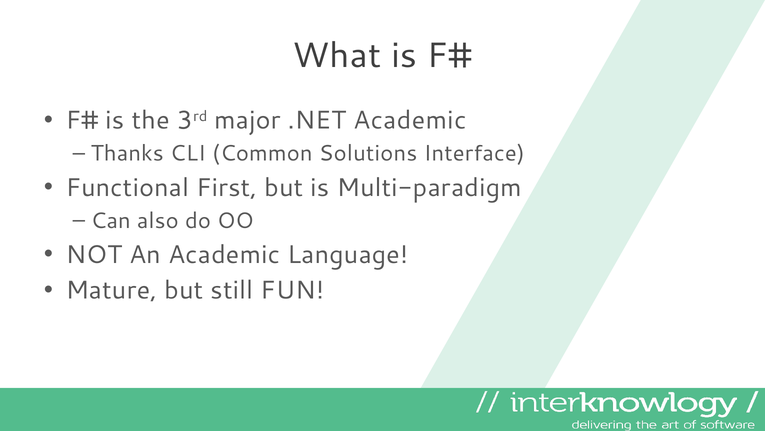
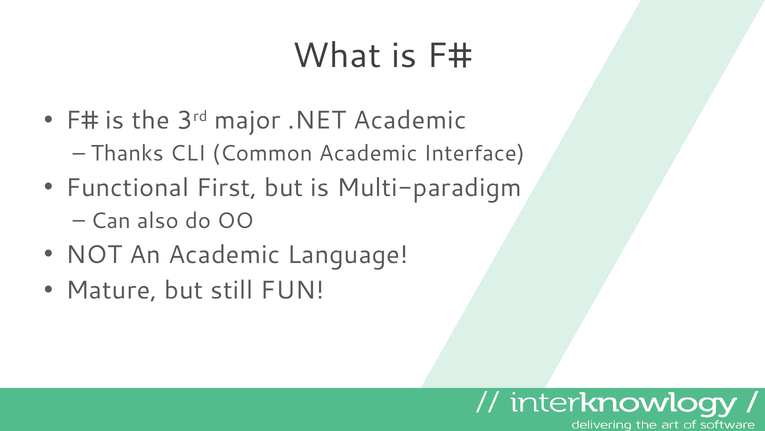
Common Solutions: Solutions -> Academic (368, 153)
